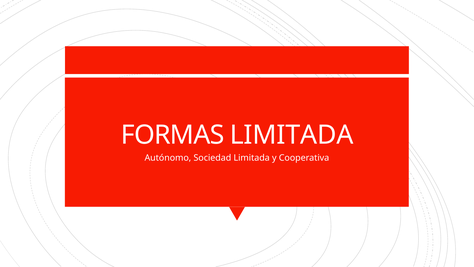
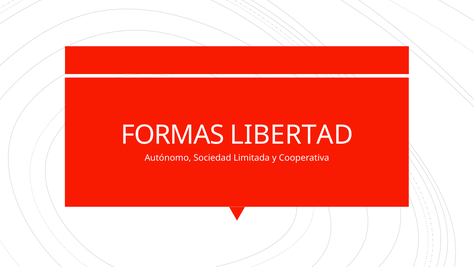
FORMAS LIMITADA: LIMITADA -> LIBERTAD (291, 135)
